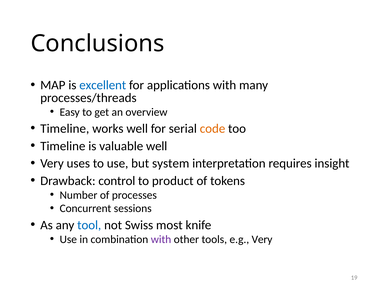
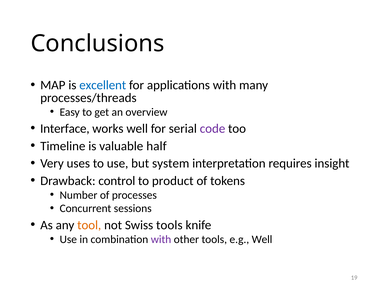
Timeline: Timeline -> Interface (65, 129)
code colour: orange -> purple (213, 129)
valuable well: well -> half (157, 146)
tool colour: blue -> orange (89, 225)
Swiss most: most -> tools (169, 225)
e.g Very: Very -> Well (262, 239)
